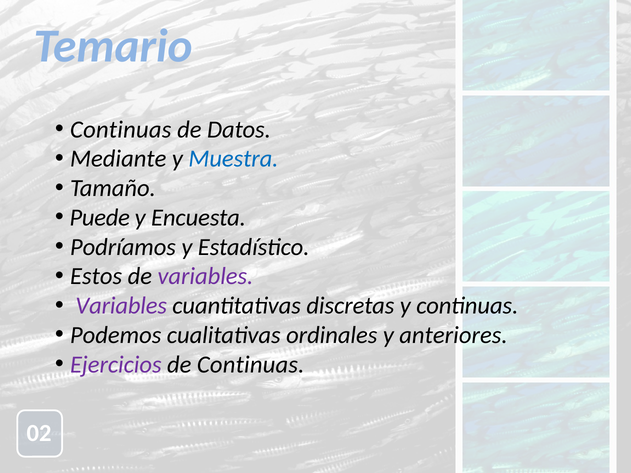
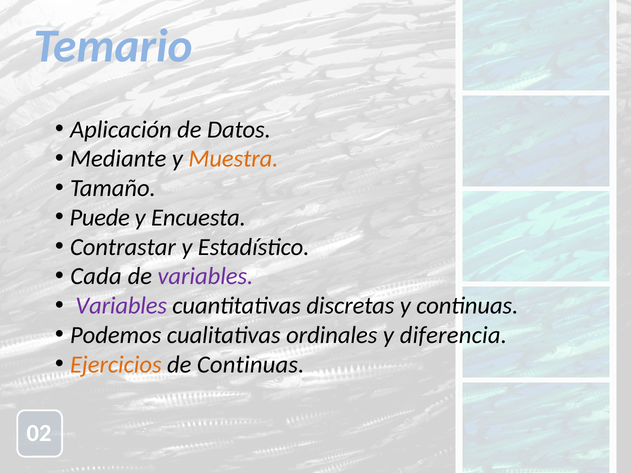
Continuas: Continuas -> Aplicación (121, 130)
Muestra colour: blue -> orange (233, 159)
Podríamos: Podríamos -> Contrastar (123, 247)
Estos: Estos -> Cada (96, 277)
anteriores: anteriores -> diferencia (453, 335)
Ejercicios colour: purple -> orange (116, 365)
